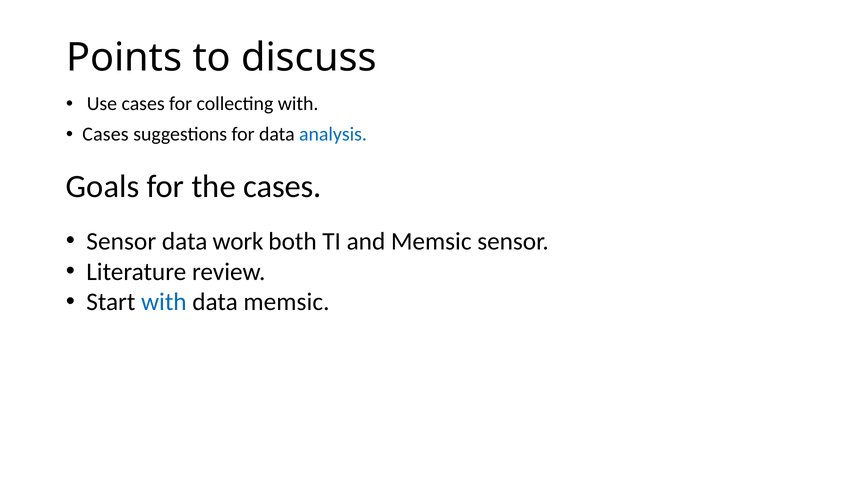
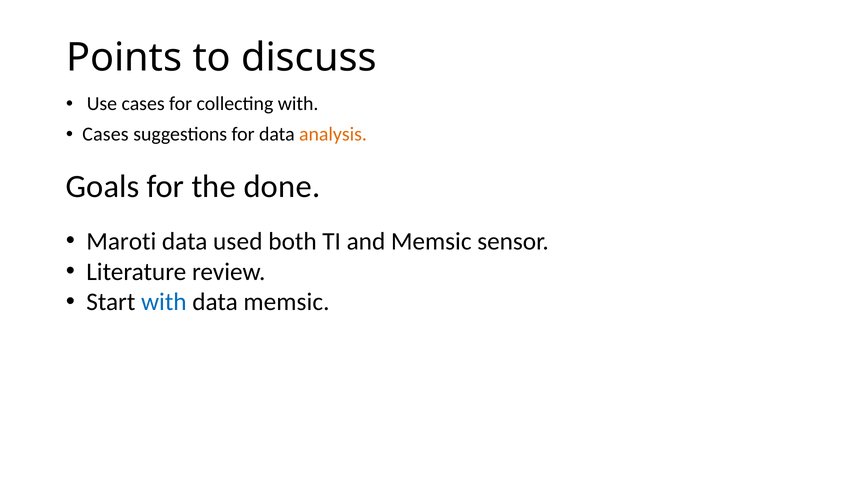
analysis colour: blue -> orange (333, 134)
the cases: cases -> done (282, 187)
Sensor: Sensor -> Maroti (121, 242)
work: work -> used (238, 242)
